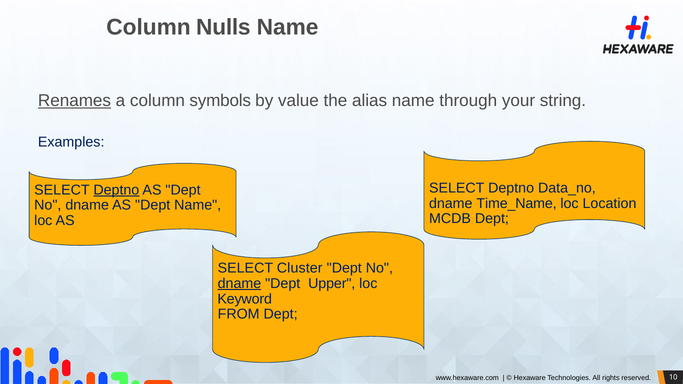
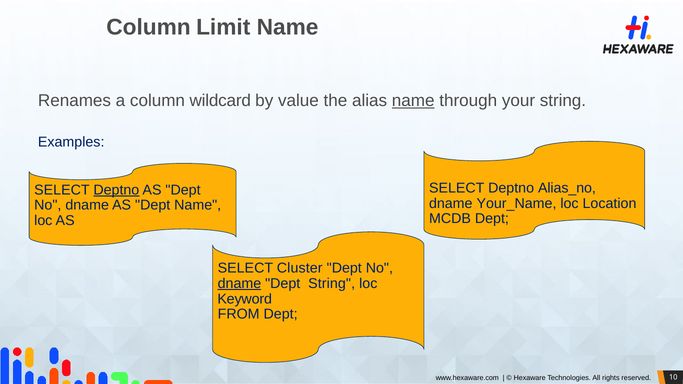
Nulls: Nulls -> Limit (223, 27)
Renames underline: present -> none (74, 101)
symbols: symbols -> wildcard (220, 101)
name underline: none -> present (413, 101)
Data_no: Data_no -> Alias_no (567, 188)
Time_Name: Time_Name -> Your_Name (517, 204)
Dept Upper: Upper -> String (332, 284)
